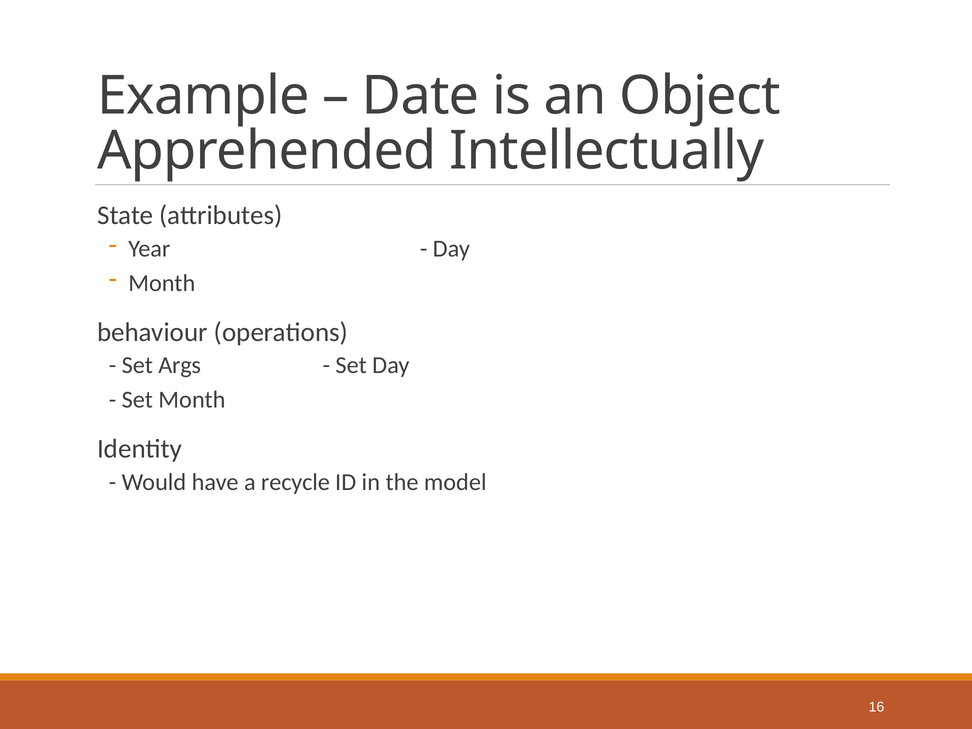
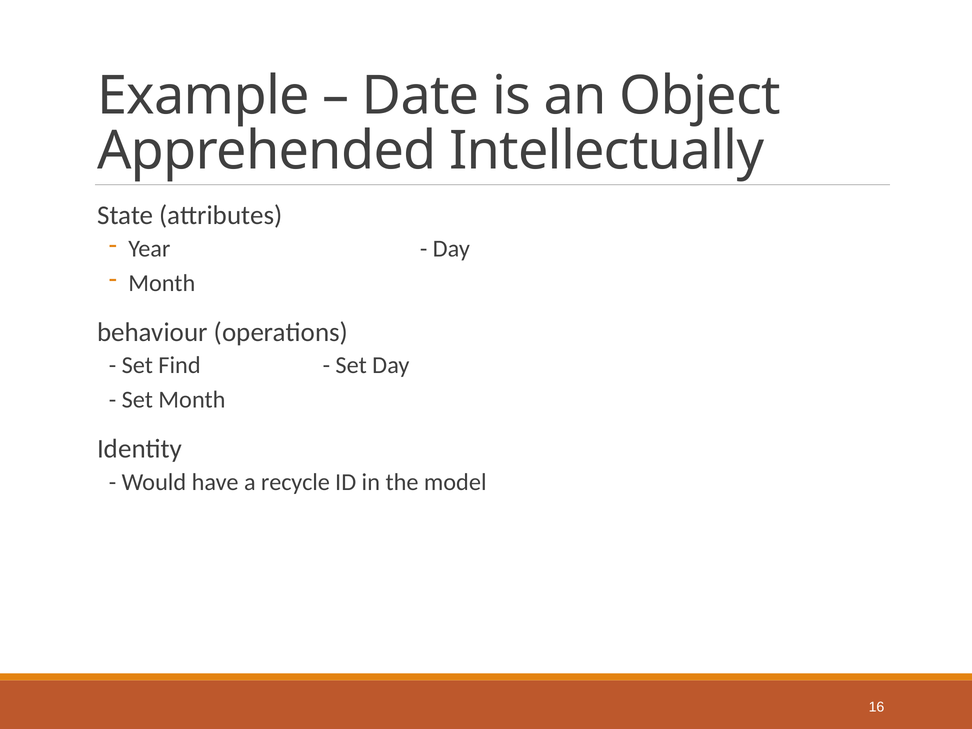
Args: Args -> Find (180, 365)
